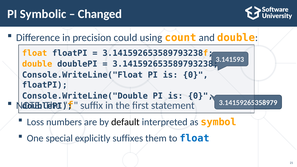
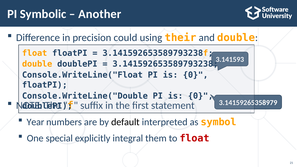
Changed: Changed -> Another (100, 14)
count: count -> their (181, 38)
Loss: Loss -> Year (35, 122)
suffixes: suffixes -> integral (128, 138)
float colour: blue -> red (194, 138)
